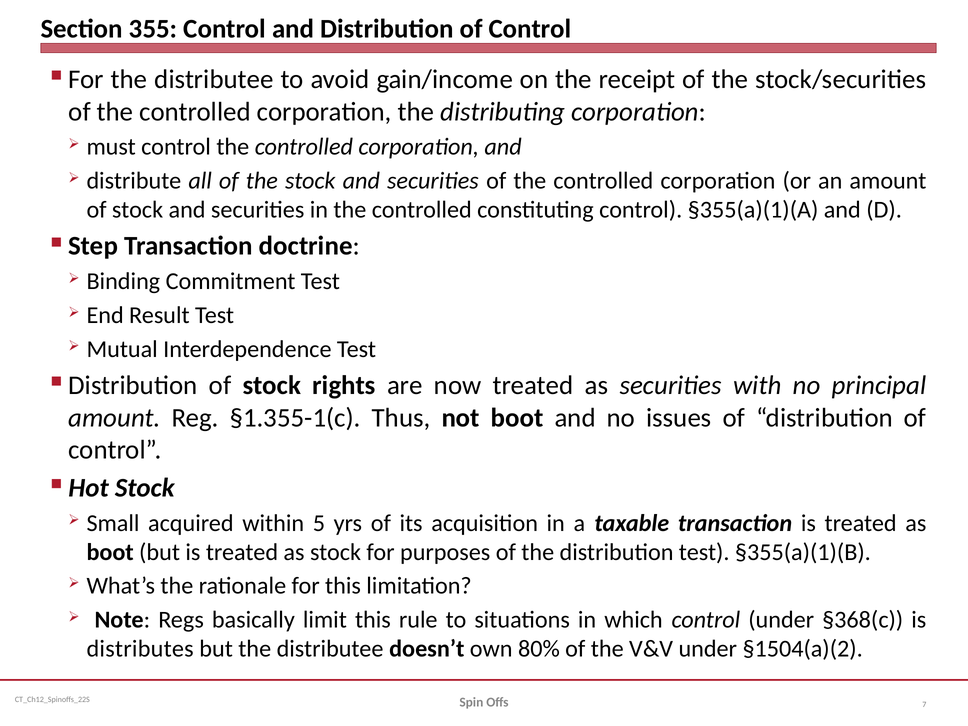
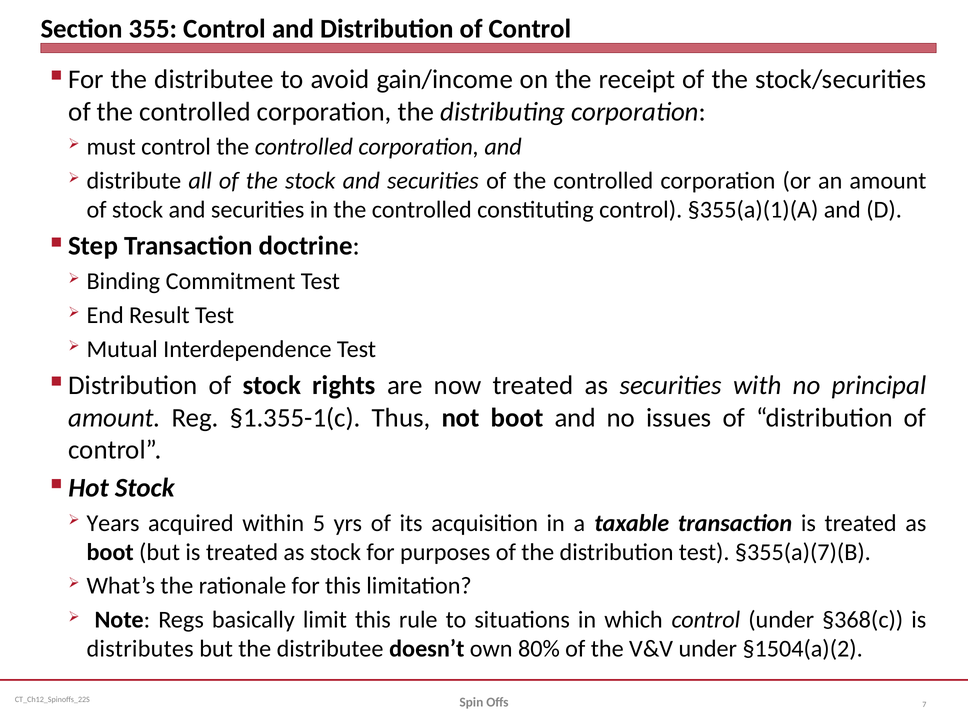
Small: Small -> Years (113, 523)
§355(a)(1)(B: §355(a)(1)(B -> §355(a)(7)(B (803, 552)
